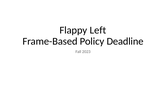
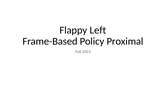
Deadline: Deadline -> Proximal (125, 41)
